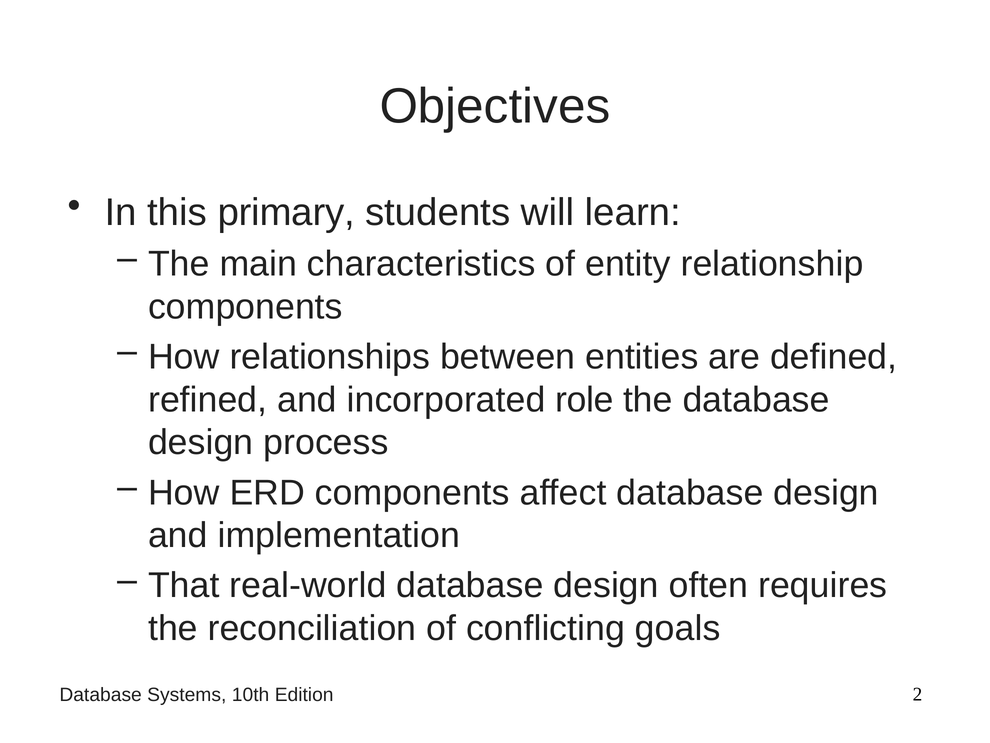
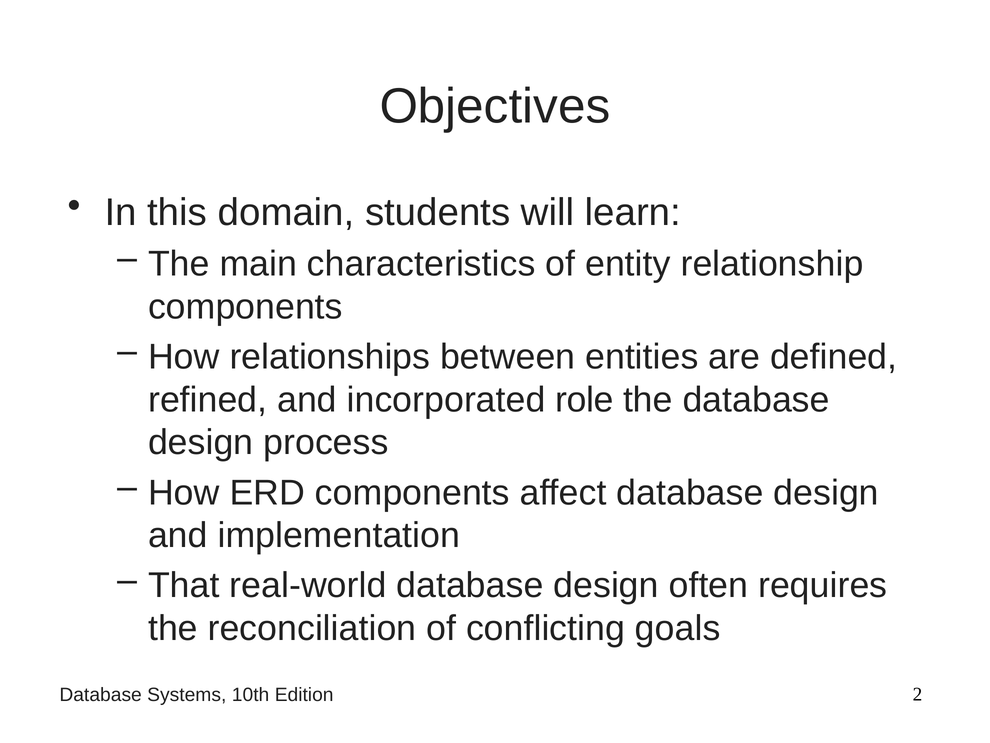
primary: primary -> domain (286, 212)
